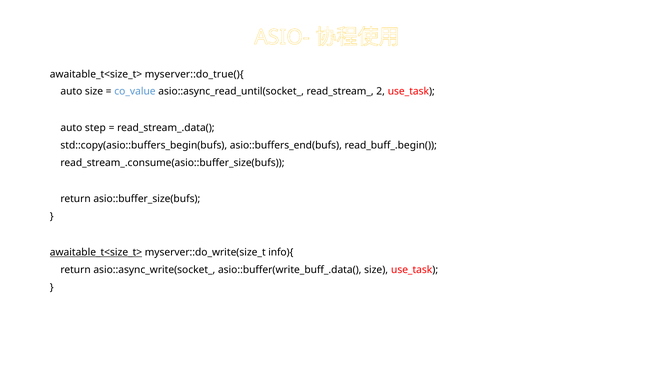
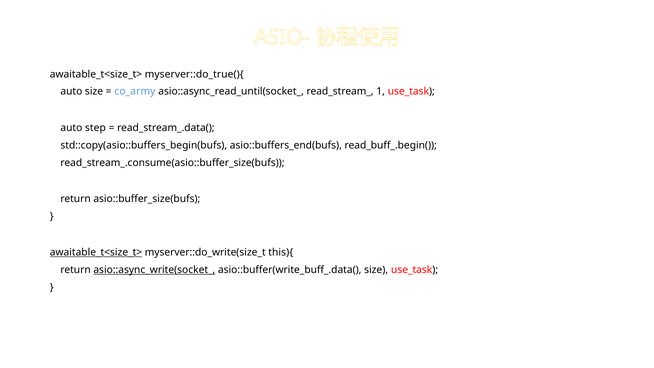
co_value: co_value -> co_army (135, 92)
2: 2 -> 1 (381, 92)
info){: info){ -> this){ (281, 252)
asio::async_write(socket_ underline: none -> present (154, 270)
